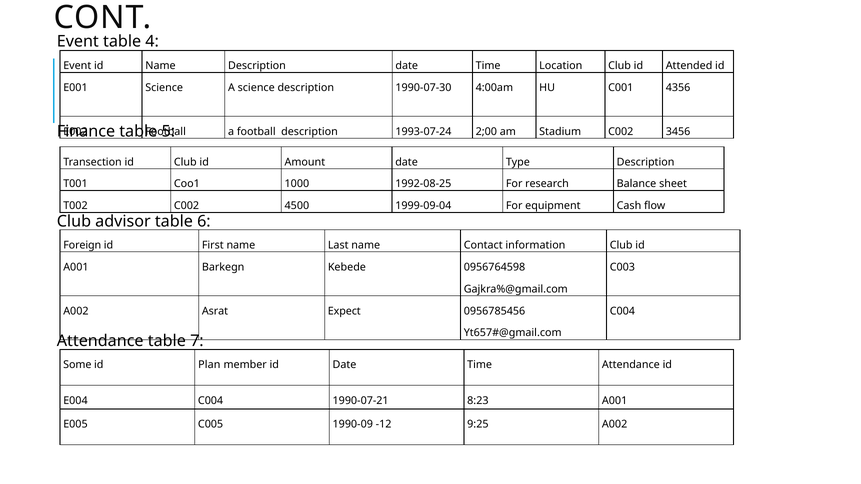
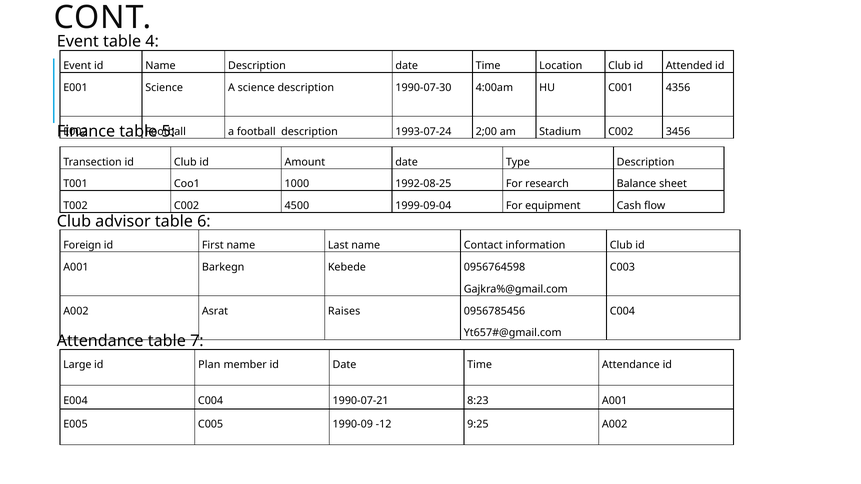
Expect: Expect -> Raises (344, 311)
Some: Some -> Large (77, 365)
